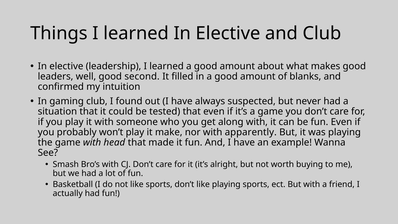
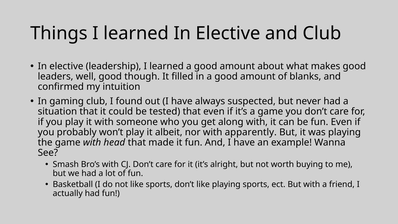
second: second -> though (142, 76)
make: make -> albeit (169, 132)
